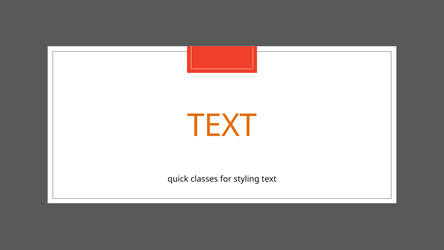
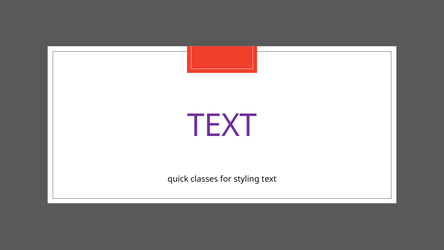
TEXT colour: orange -> purple (222, 126)
